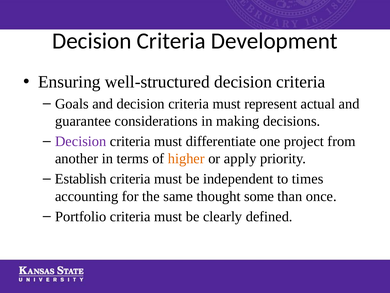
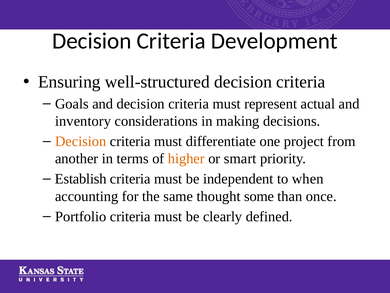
guarantee: guarantee -> inventory (83, 121)
Decision colour: purple -> orange (81, 141)
apply: apply -> smart (240, 158)
times: times -> when (308, 179)
